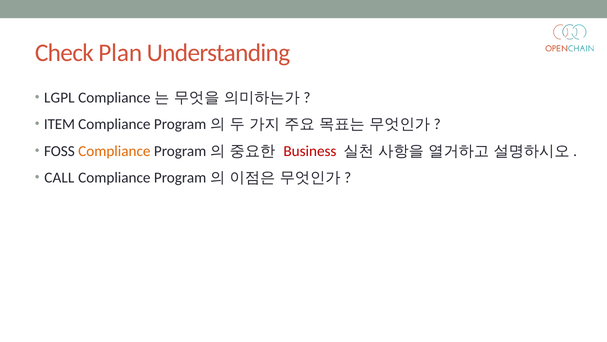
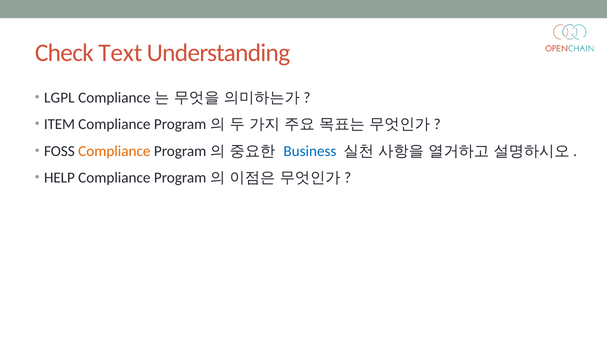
Plan: Plan -> Text (120, 53)
Business colour: red -> blue (310, 151)
CALL: CALL -> HELP (59, 178)
